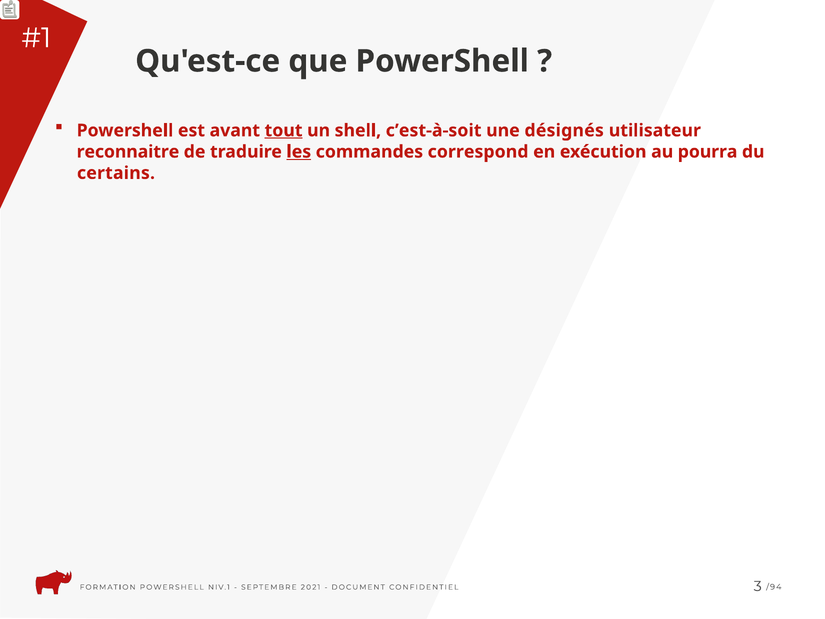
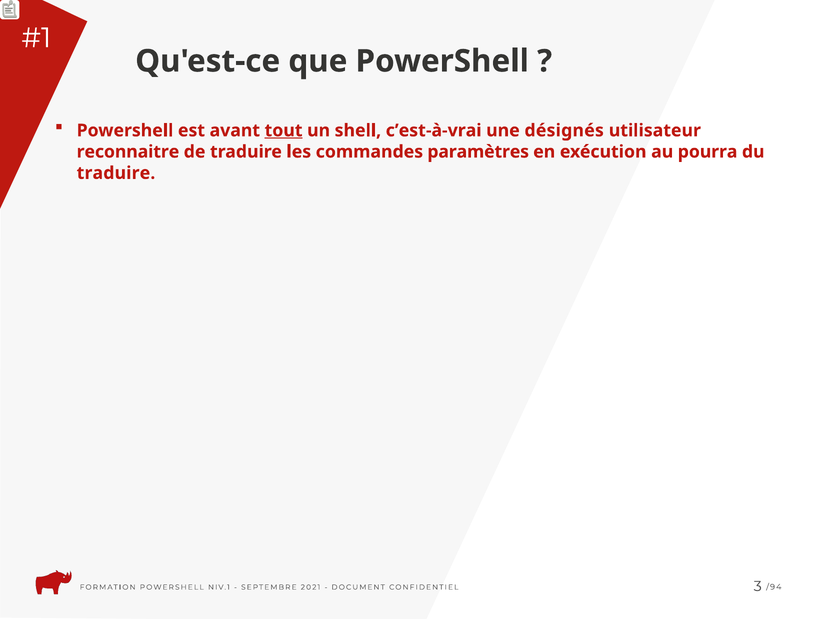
c’est-à-soit: c’est-à-soit -> c’est-à-vrai (434, 130)
les underline: present -> none (299, 152)
correspond: correspond -> paramètres (478, 152)
certains: certains -> traduire (116, 173)
